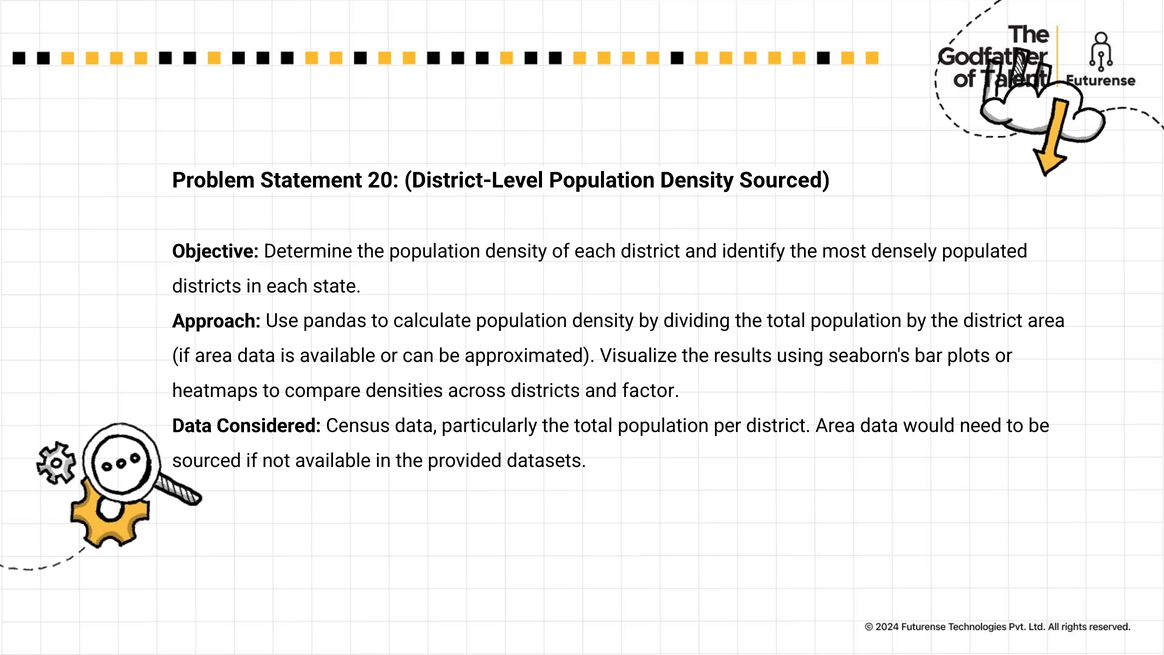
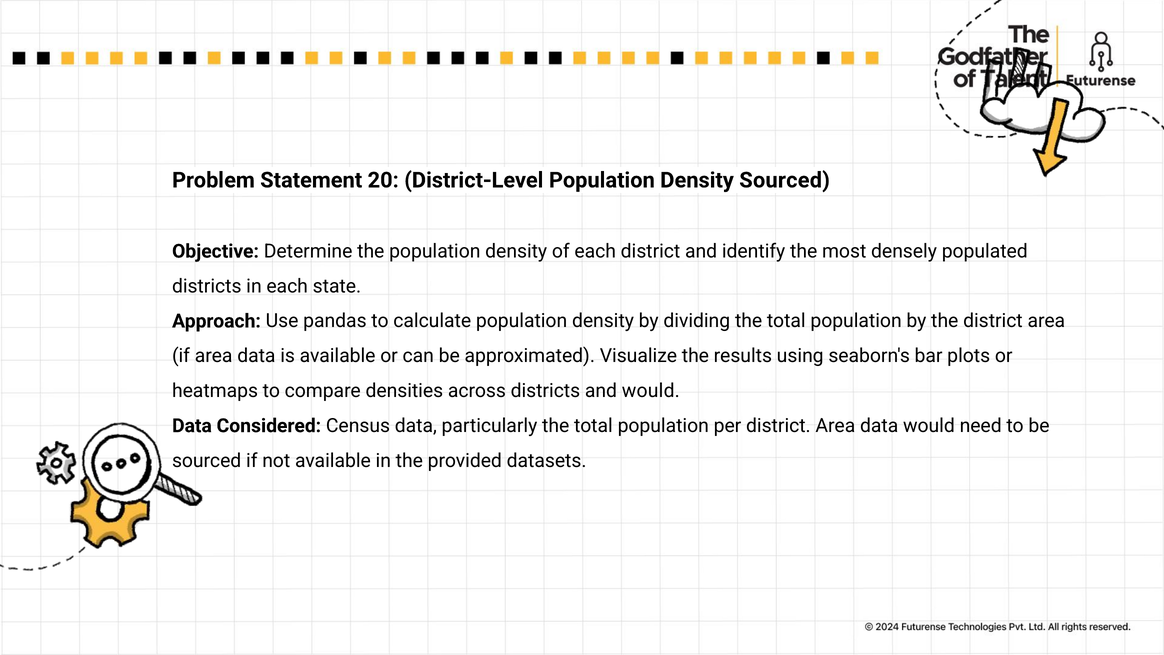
and factor: factor -> would (651, 391)
